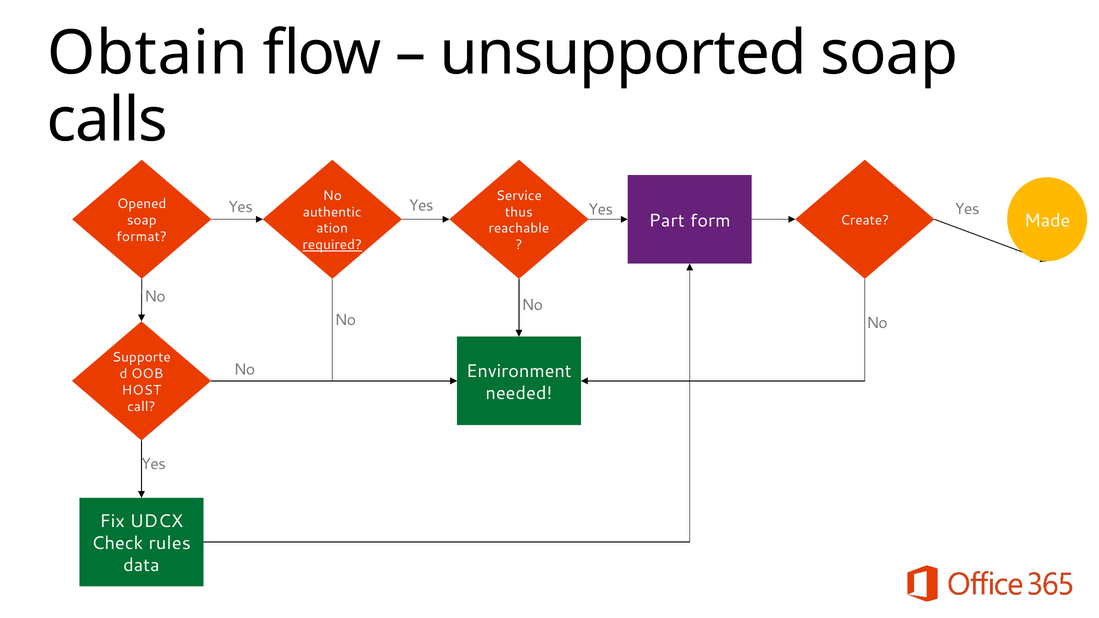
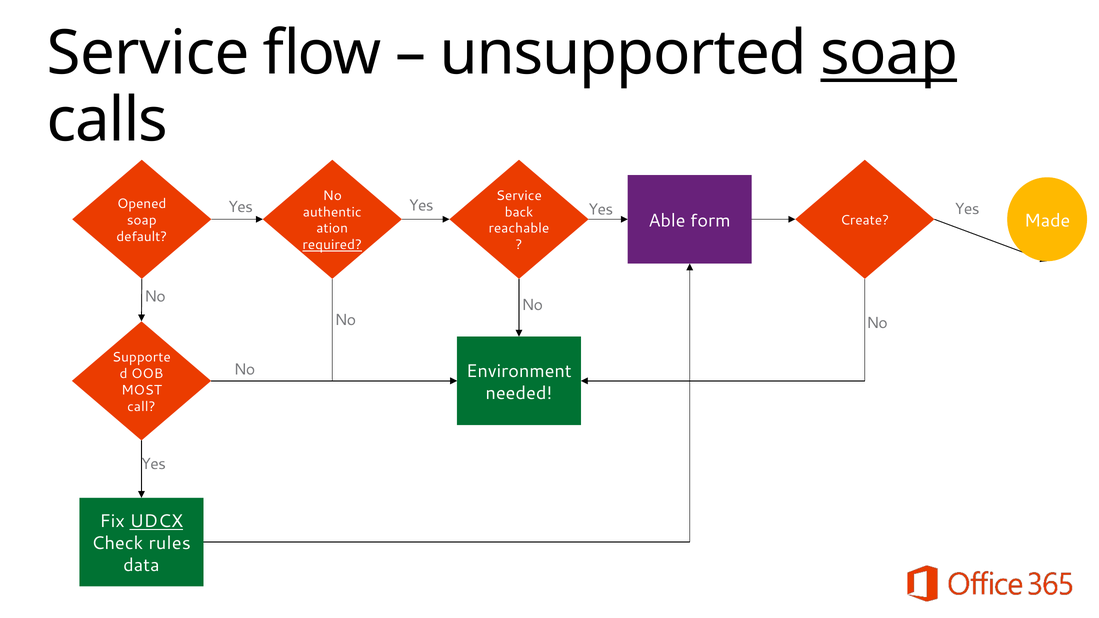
Obtain: Obtain -> Service (148, 54)
soap underline: none -> present (889, 54)
thus: thus -> back (519, 212)
Part: Part -> Able (667, 221)
format: format -> default (142, 237)
HOST: HOST -> MOST (141, 390)
UDCX underline: none -> present (156, 522)
